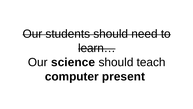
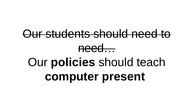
learn…: learn… -> need… (97, 48)
science: science -> policies (73, 62)
